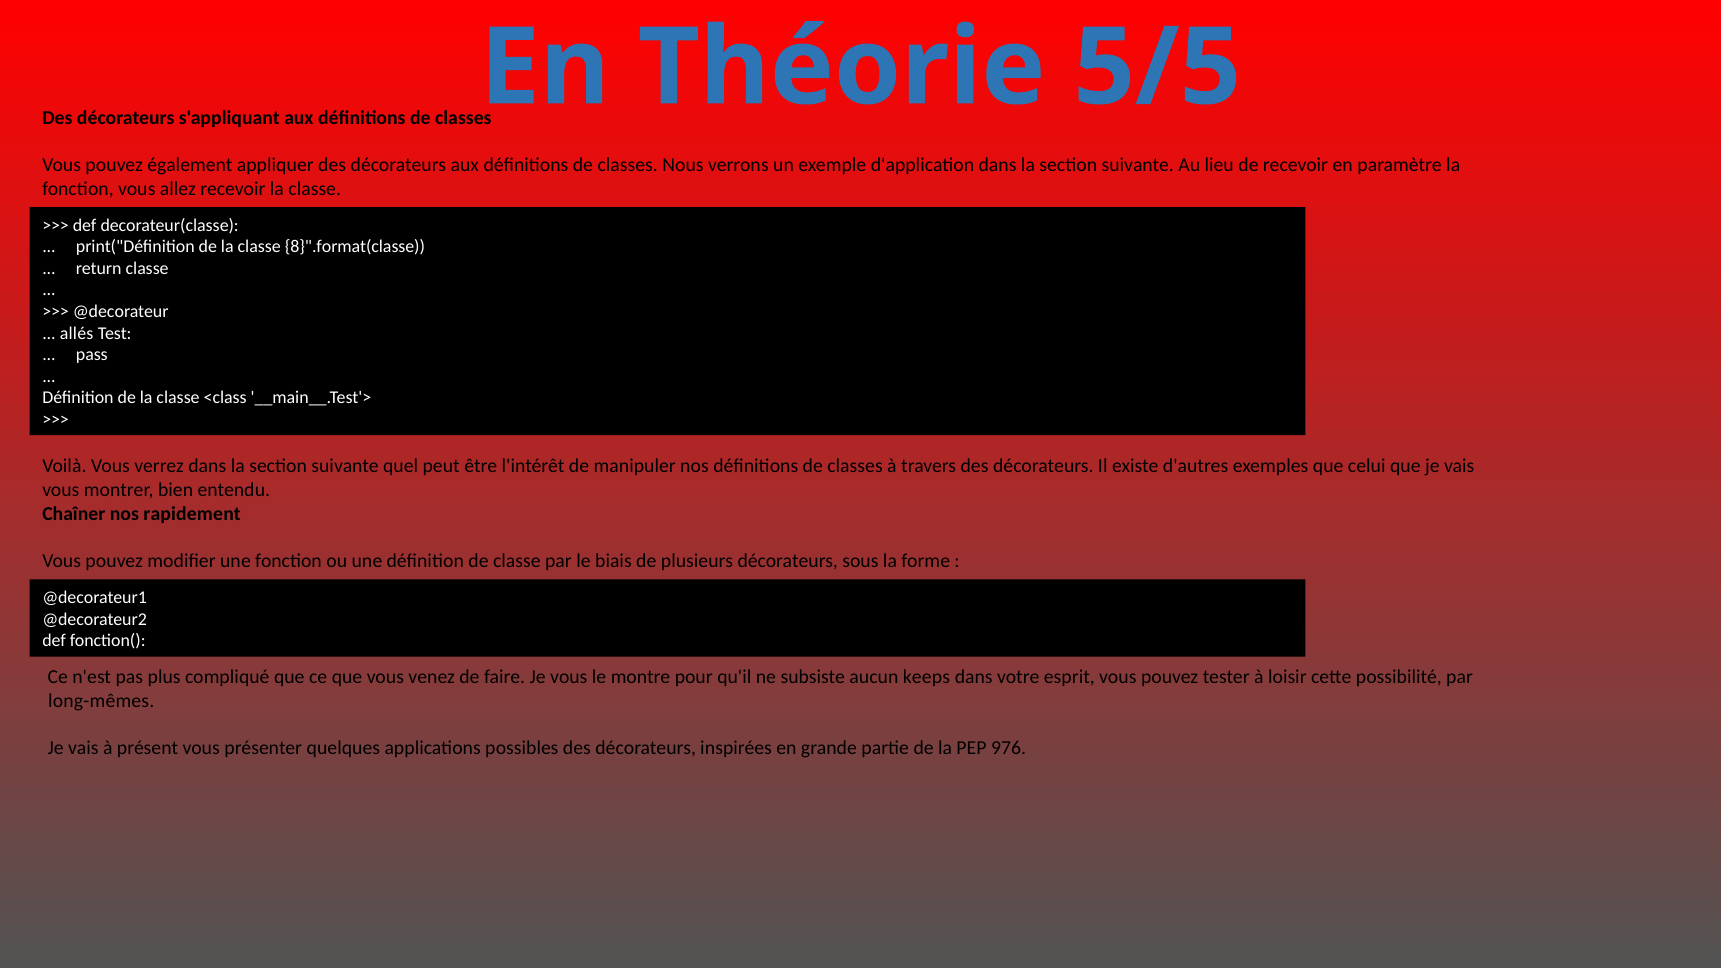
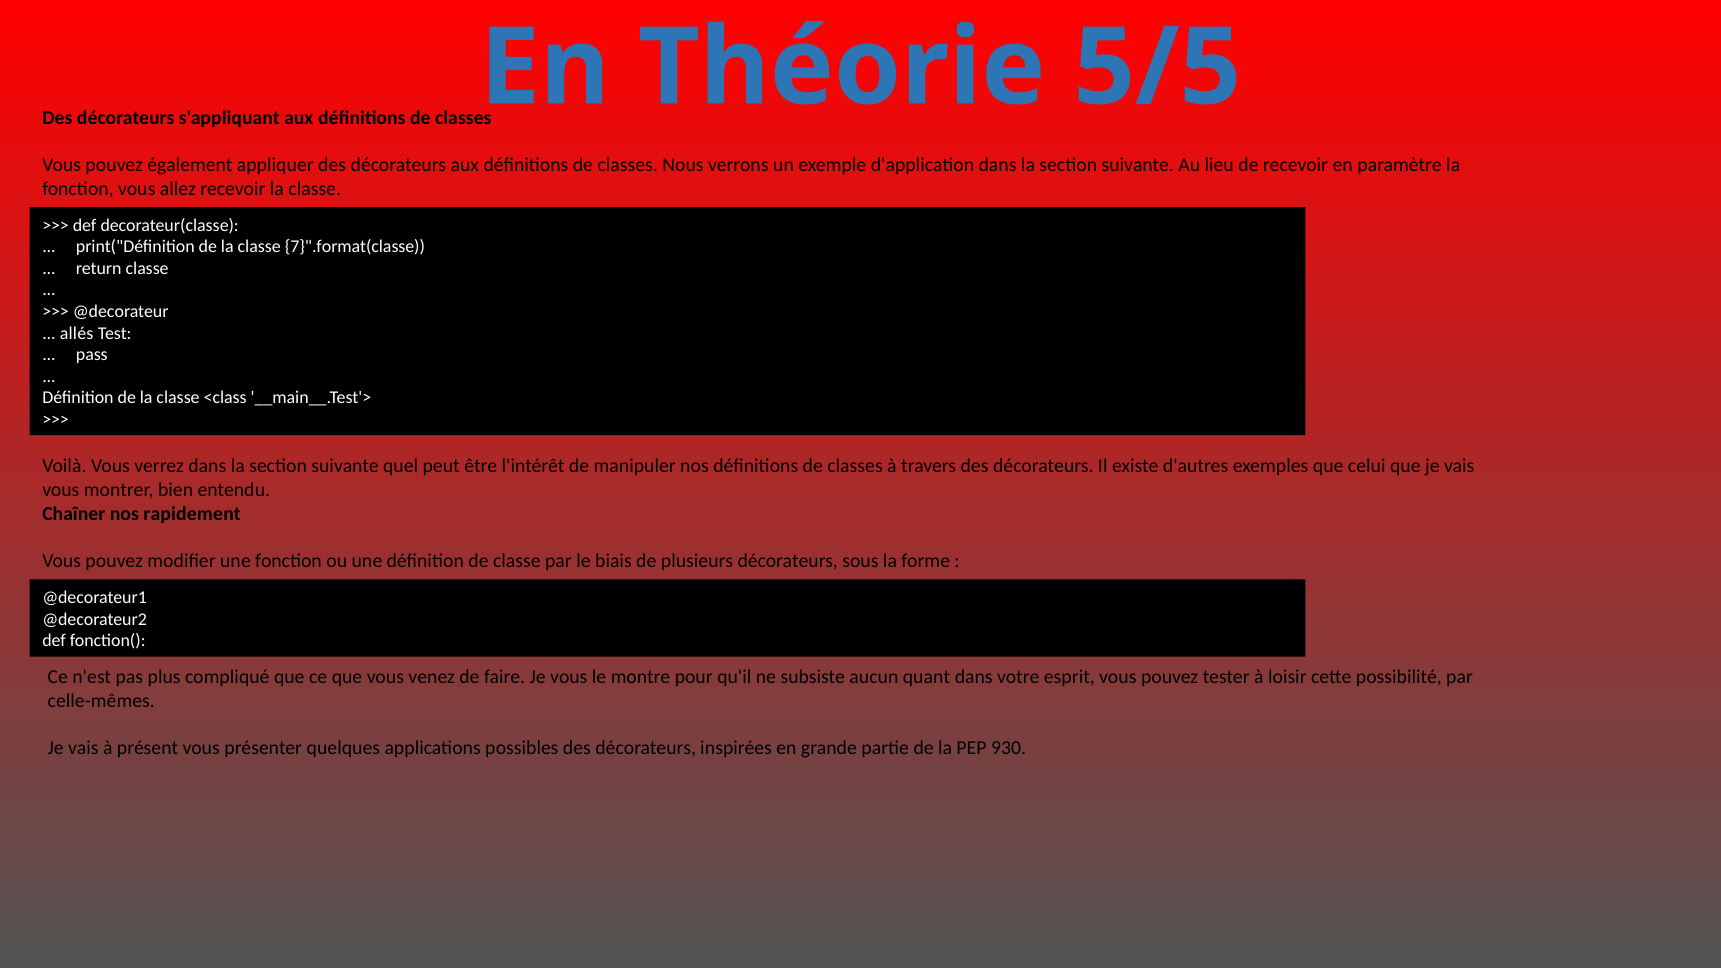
8}".format(classe: 8}".format(classe -> 7}".format(classe (355, 247)
keeps: keeps -> quant (926, 677)
long-mêmes: long-mêmes -> celle-mêmes (101, 701)
976: 976 -> 930 (1009, 748)
